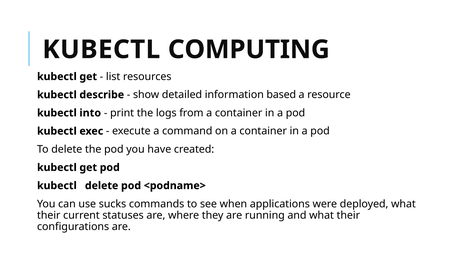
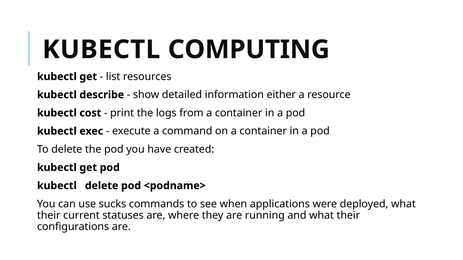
based: based -> either (281, 95)
into: into -> cost (90, 113)
